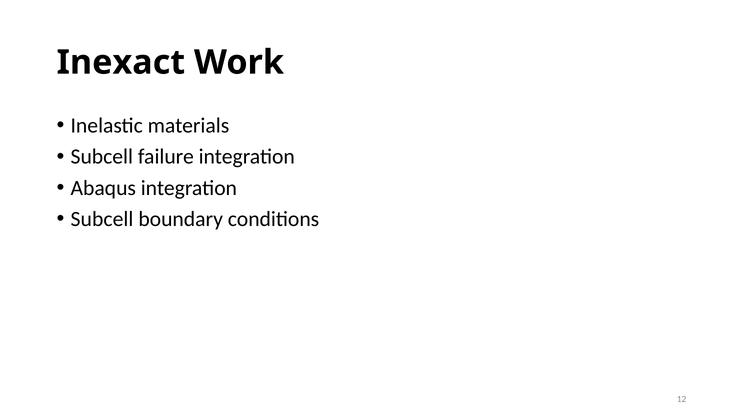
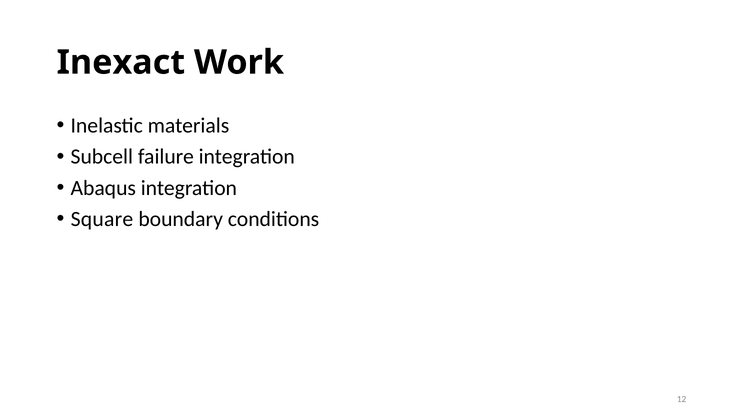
Subcell: Subcell -> Square (102, 219)
